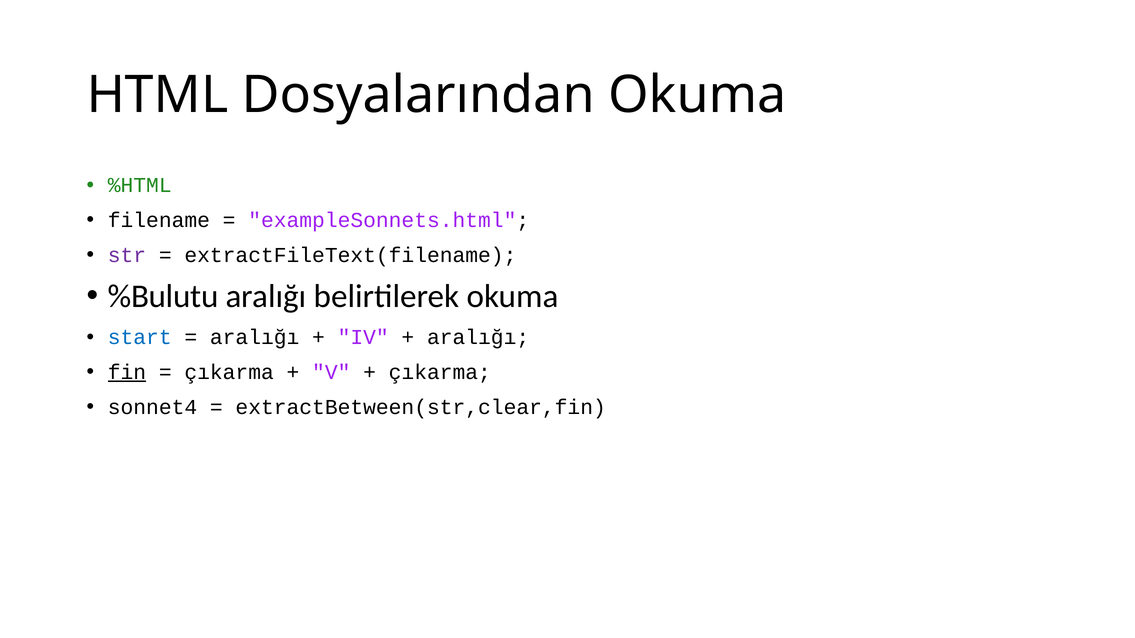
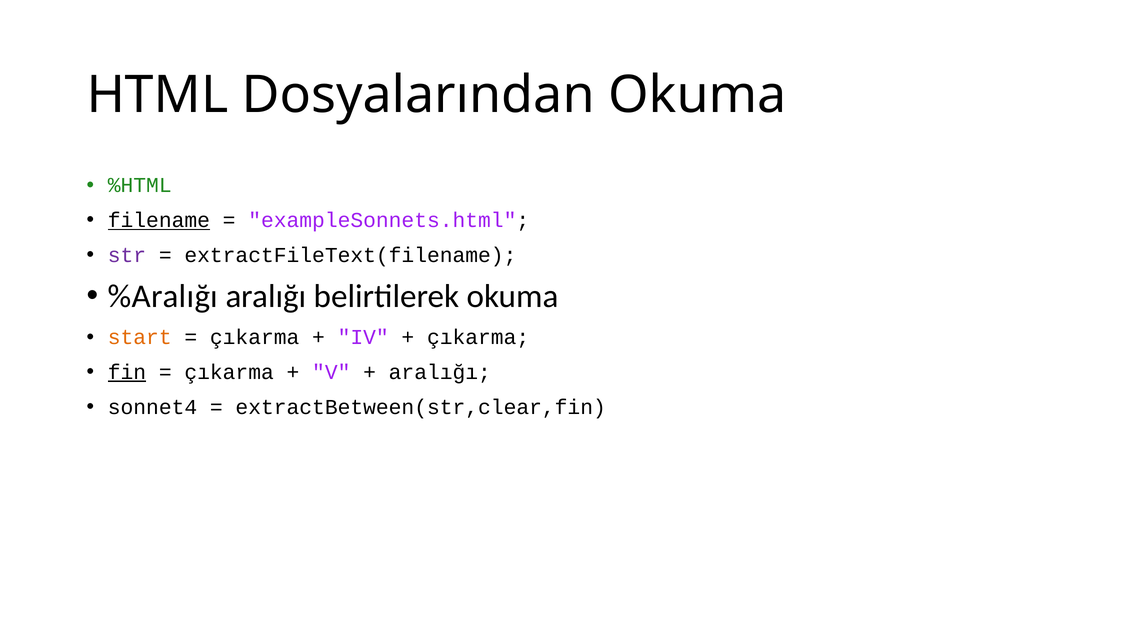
filename underline: none -> present (159, 220)
%Bulutu: %Bulutu -> %Aralığı (163, 296)
start colour: blue -> orange (140, 338)
aralığı: aralığı -> çıkarma (255, 338)
aralığı: aralığı -> çıkarma (478, 338)
çıkarma: çıkarma -> aralığı (440, 372)
